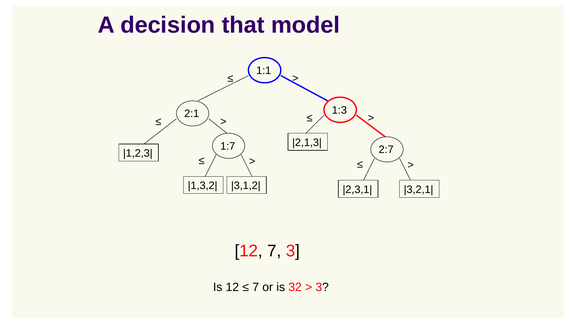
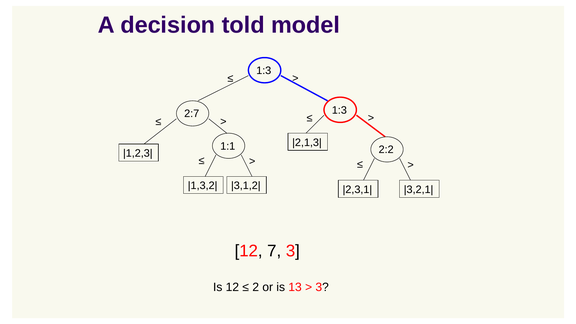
that: that -> told (243, 25)
1:1: 1:1 -> 1:3 (264, 71)
2:1: 2:1 -> 2:7 (192, 114)
1:7: 1:7 -> 1:1 (228, 146)
2:7: 2:7 -> 2:2 (386, 150)
7: 7 -> 2 (256, 287)
32: 32 -> 13 (295, 287)
